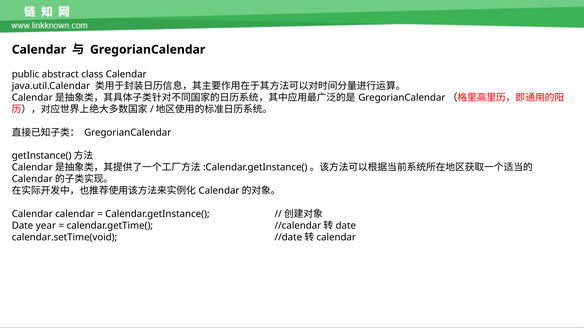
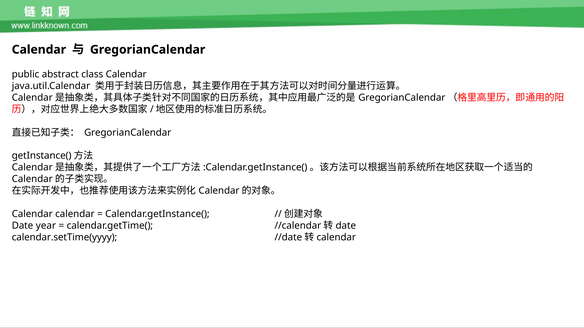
calendar.setTime(void: calendar.setTime(void -> calendar.setTime(yyyy (64, 238)
